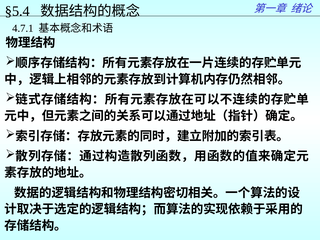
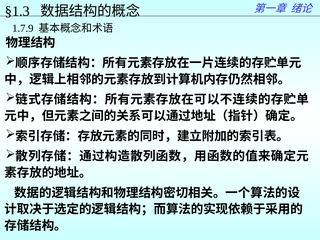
§5.4: §5.4 -> §1.3 (17, 11)
4.7.1: 4.7.1 -> 1.7.9 (23, 28)
